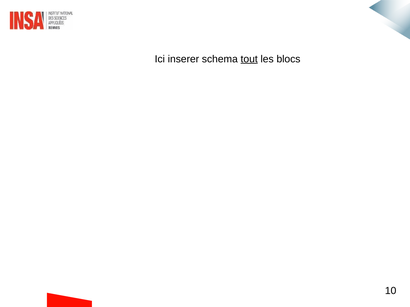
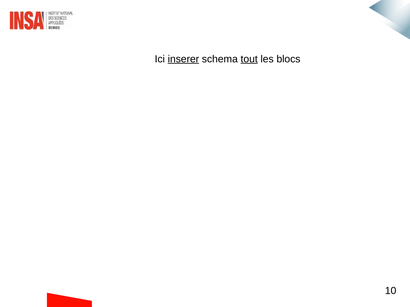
inserer underline: none -> present (183, 59)
